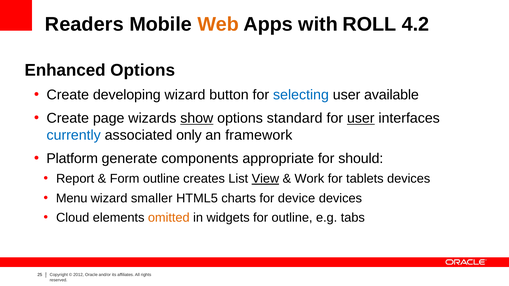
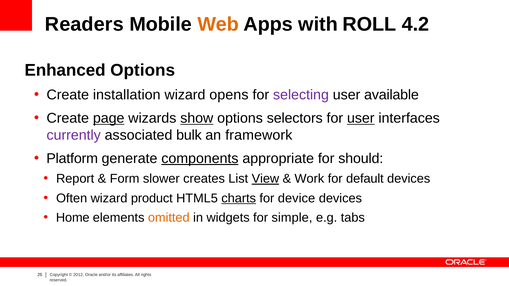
developing: developing -> installation (127, 95)
button: button -> opens (229, 95)
selecting colour: blue -> purple (301, 95)
page underline: none -> present (109, 118)
standard: standard -> selectors (295, 118)
currently colour: blue -> purple (74, 135)
only: only -> bulk (189, 135)
components underline: none -> present (200, 159)
Form outline: outline -> slower (161, 179)
tablets: tablets -> default (365, 179)
Menu: Menu -> Often (72, 198)
smaller: smaller -> product (152, 198)
charts underline: none -> present (239, 198)
Cloud: Cloud -> Home (73, 218)
for outline: outline -> simple (292, 218)
